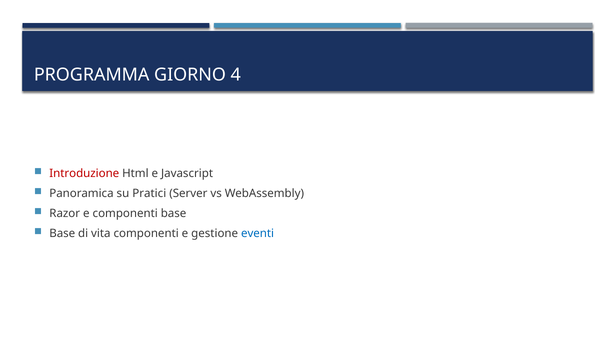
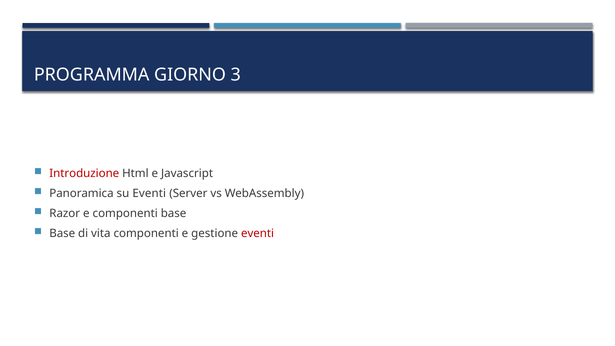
4: 4 -> 3 (236, 75)
su Pratici: Pratici -> Eventi (149, 194)
eventi colour: blue -> red (258, 234)
